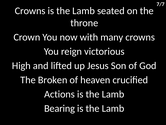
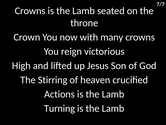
Broken: Broken -> Stirring (53, 80)
Bearing: Bearing -> Turning (60, 108)
